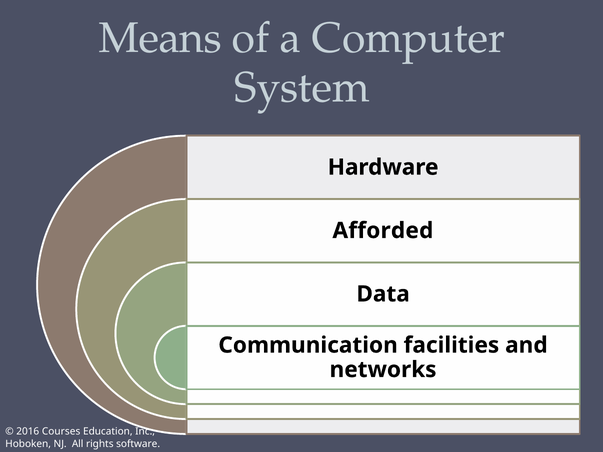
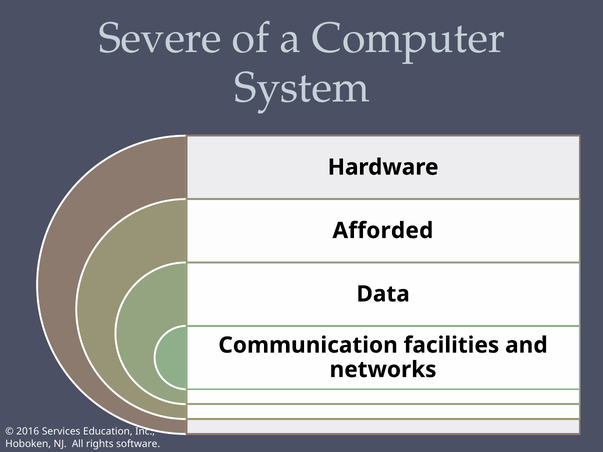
Means: Means -> Severe (160, 38)
Courses: Courses -> Services (61, 432)
